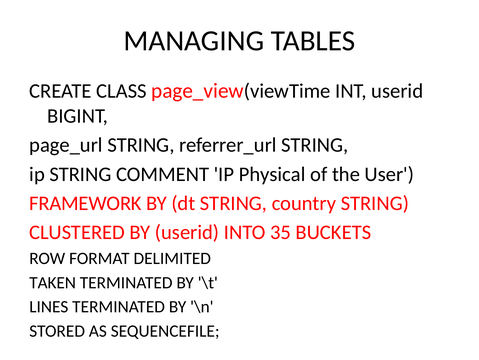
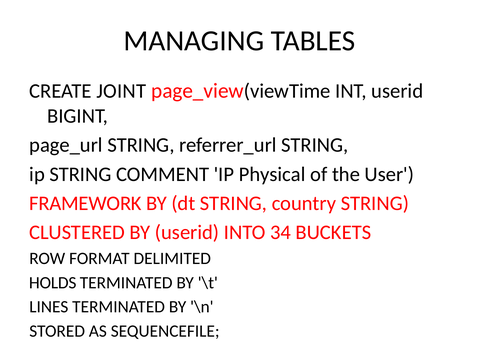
CLASS: CLASS -> JOINT (121, 91)
35: 35 -> 34 (281, 232)
TAKEN: TAKEN -> HOLDS (53, 282)
